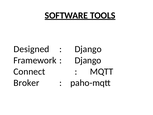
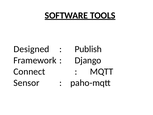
Django: Django -> Publish (88, 49)
Broker: Broker -> Sensor (26, 83)
